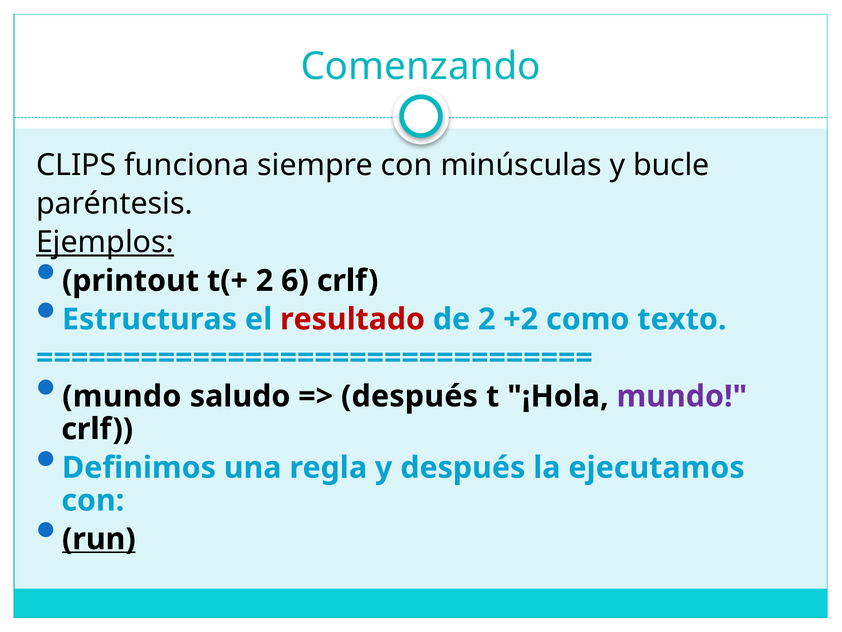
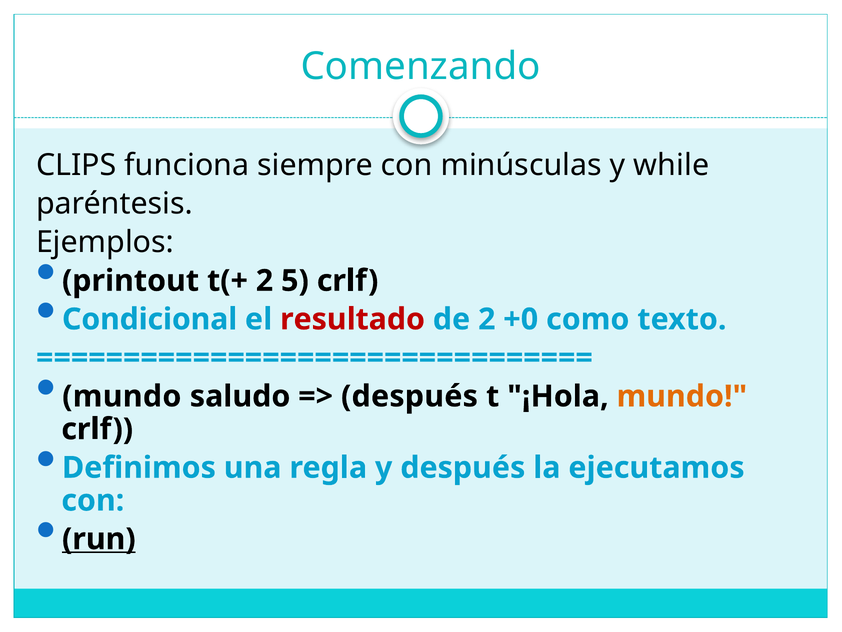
bucle: bucle -> while (671, 165)
Ejemplos underline: present -> none (105, 242)
6: 6 -> 5 (295, 281)
Estructuras: Estructuras -> Condicional (150, 319)
+2: +2 -> +0 (521, 319)
mundo colour: purple -> orange (682, 396)
